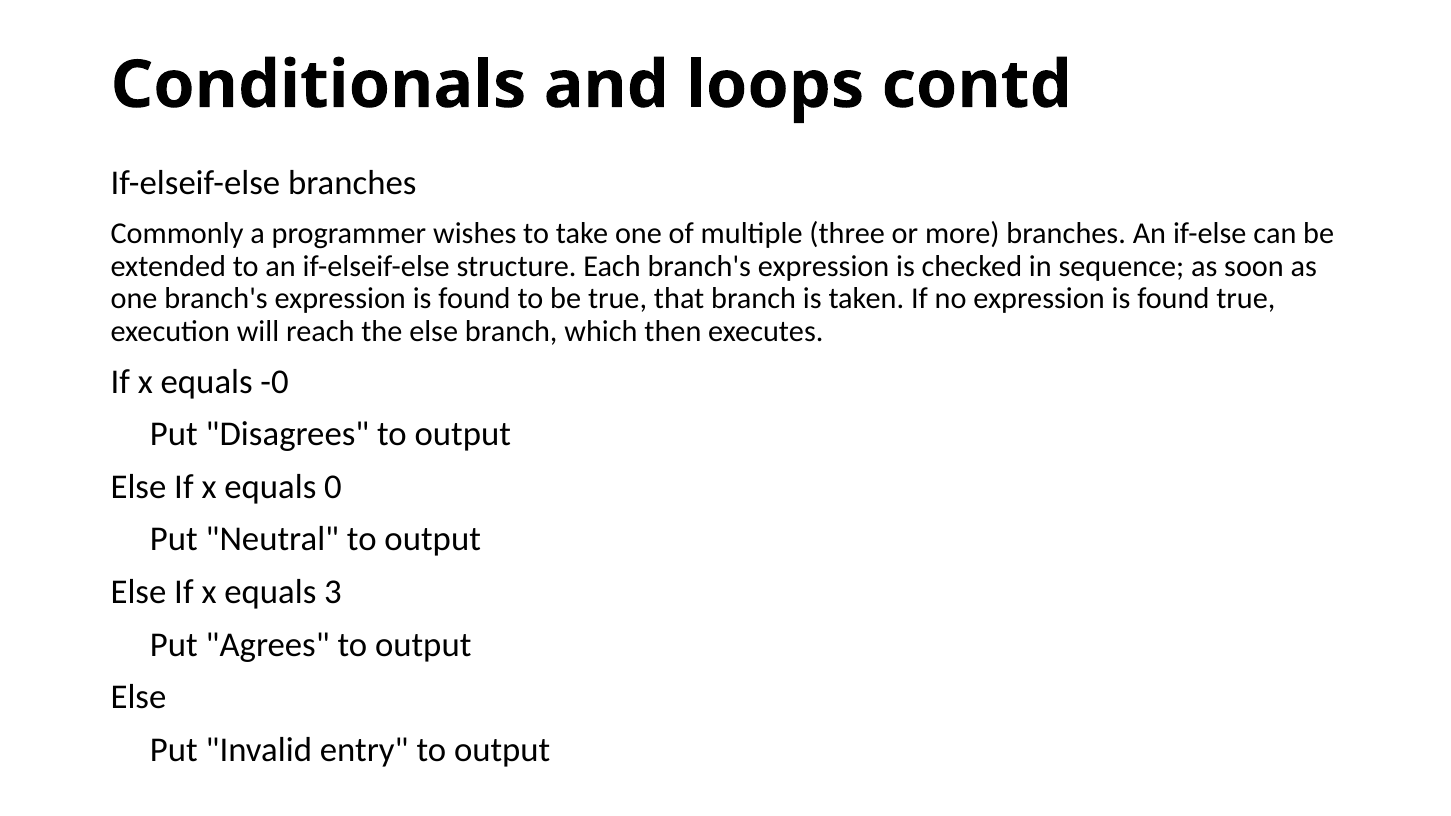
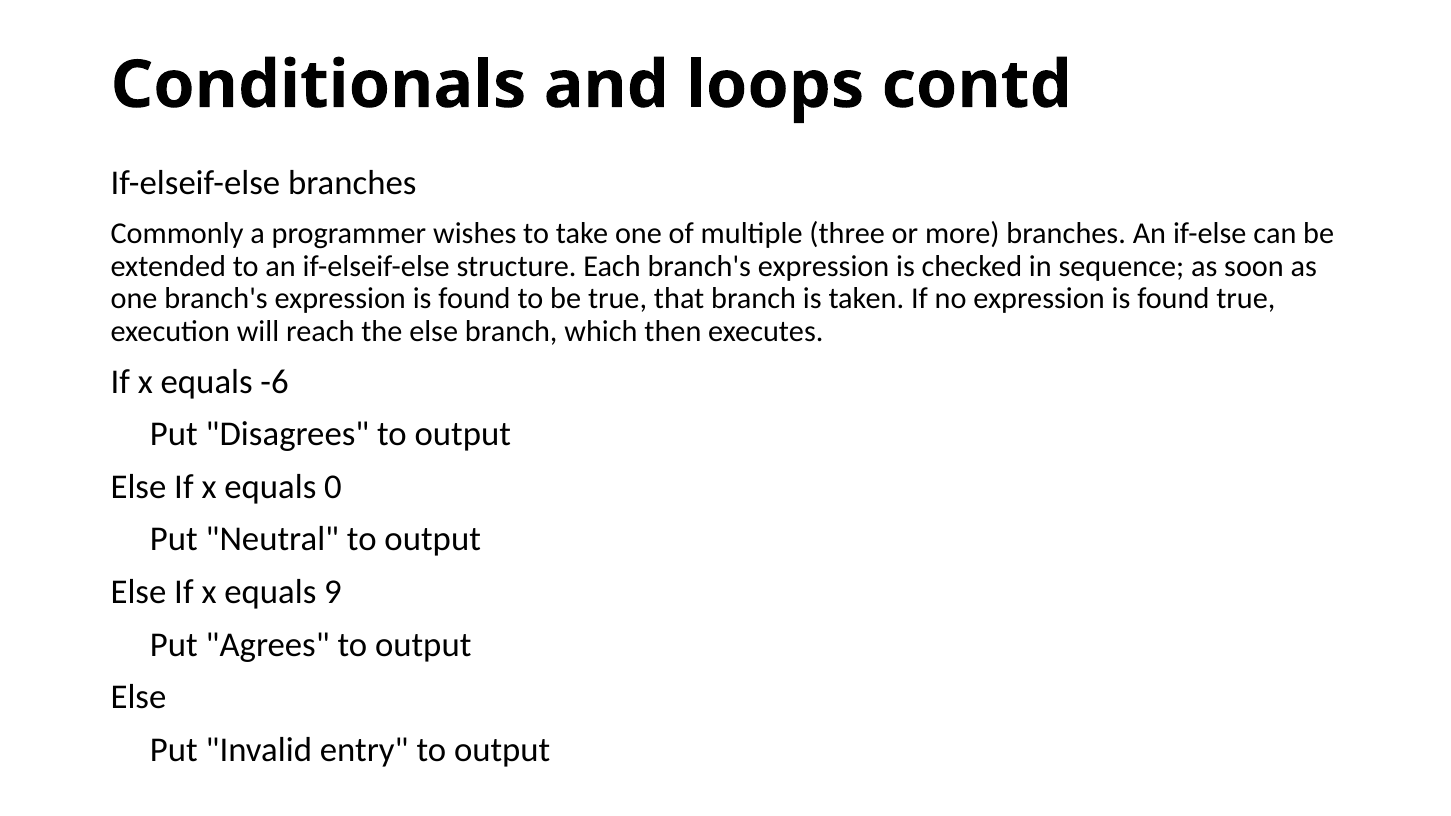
-0: -0 -> -6 (275, 382)
3: 3 -> 9 (333, 592)
